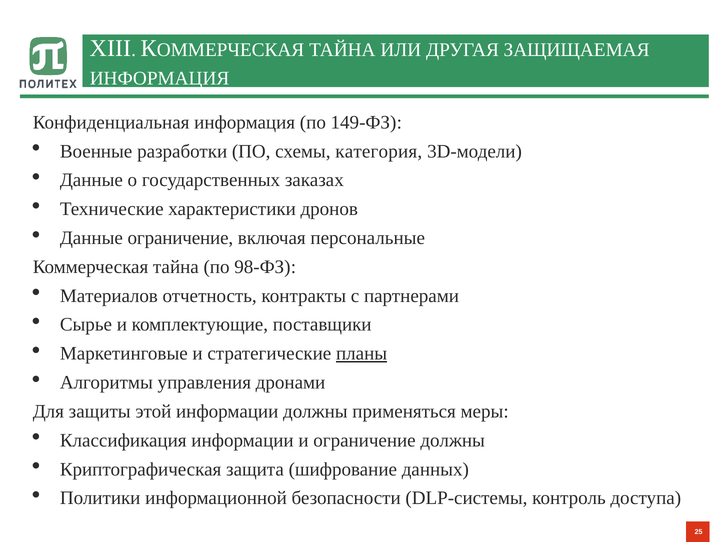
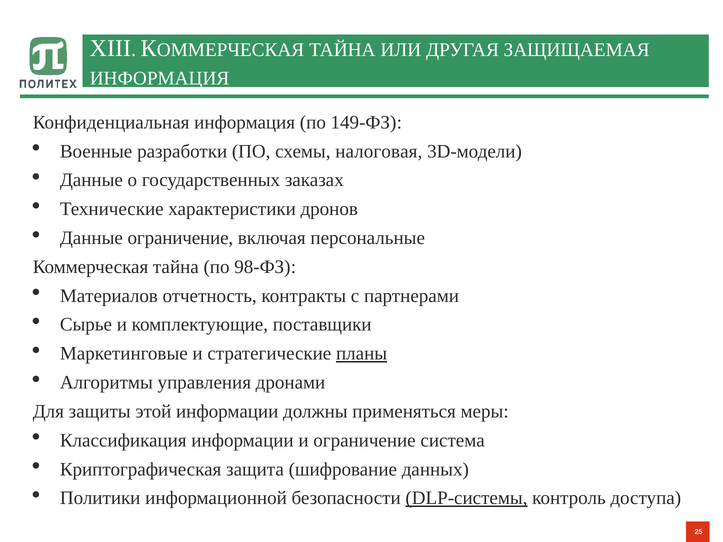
категория: категория -> налоговая (379, 151)
ограничение должны: должны -> система (453, 441)
DLP-системы underline: none -> present (466, 498)
